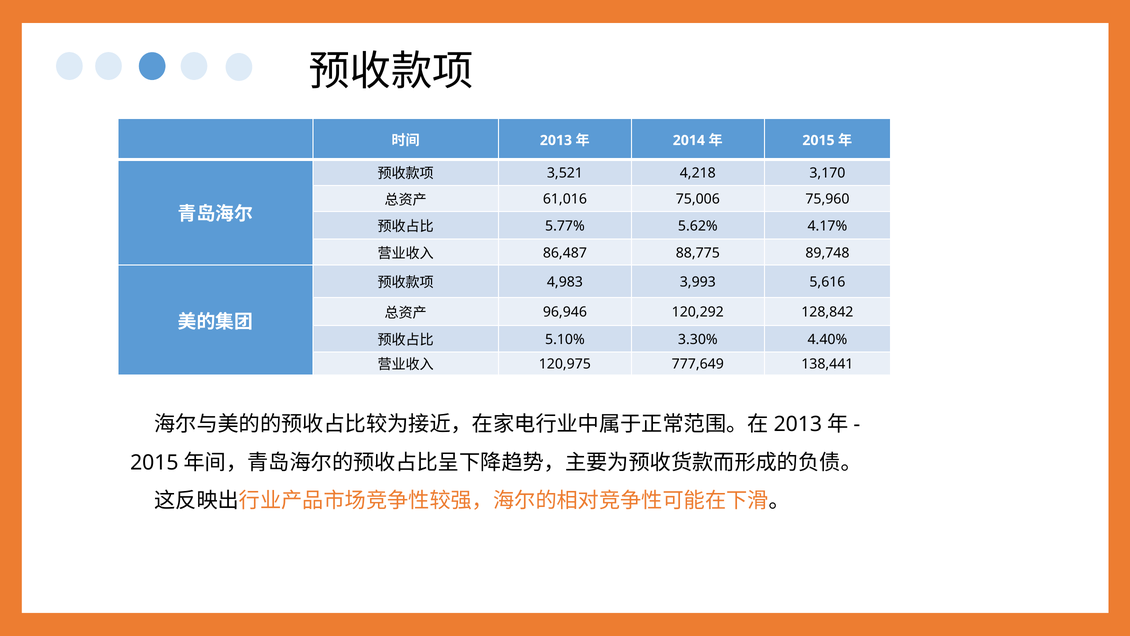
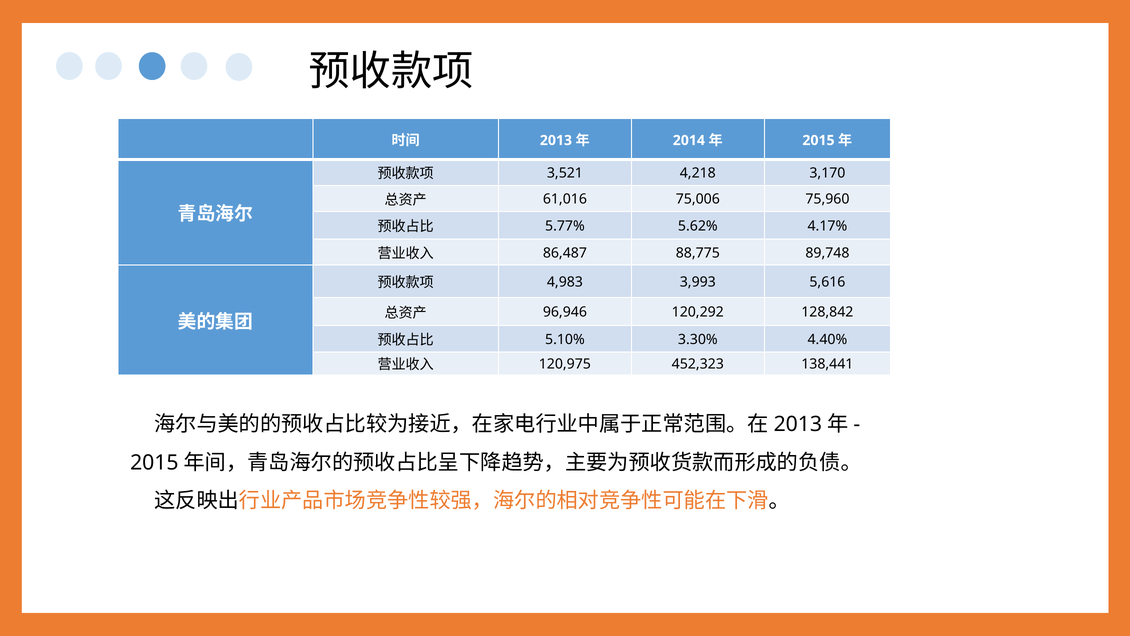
777,649: 777,649 -> 452,323 (698, 364)
